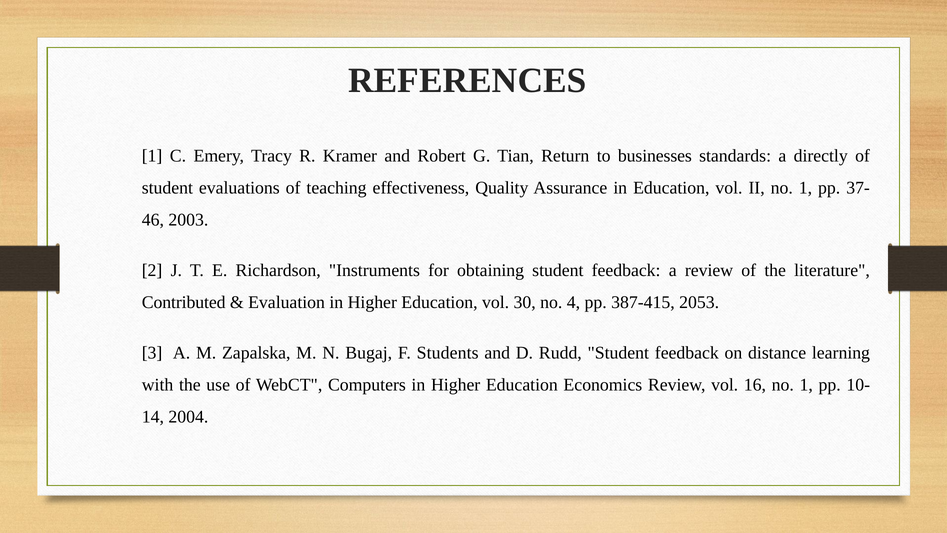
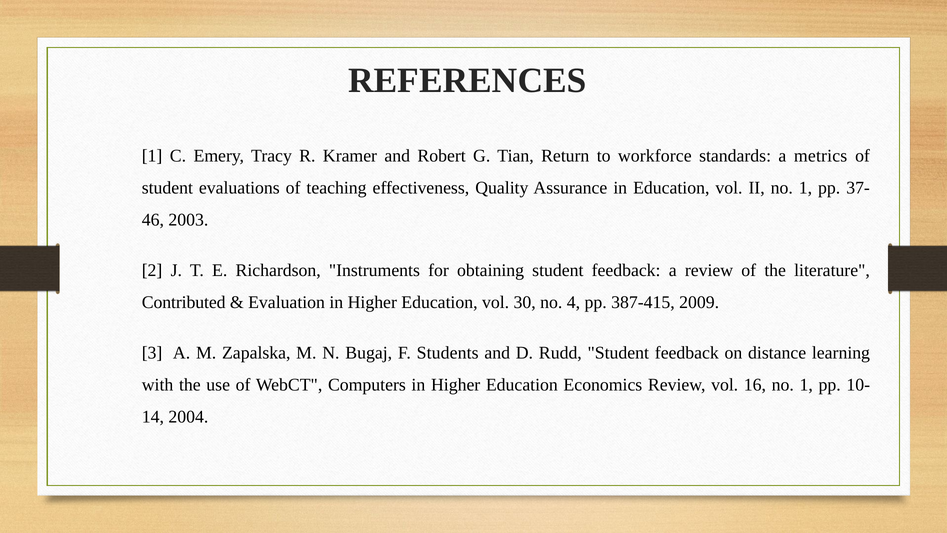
businesses: businesses -> workforce (655, 156)
directly: directly -> metrics (821, 156)
2053: 2053 -> 2009 (699, 302)
